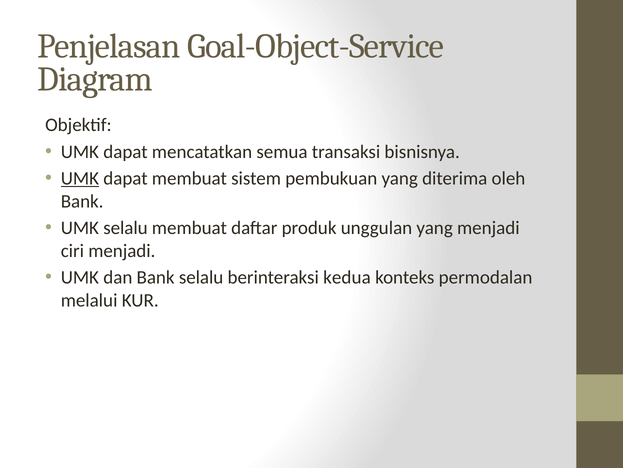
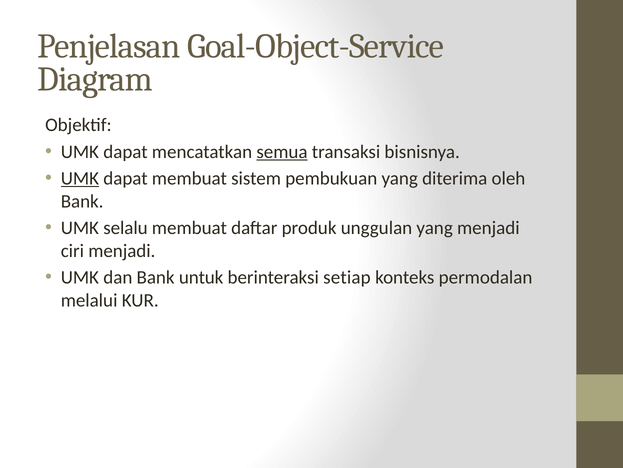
semua underline: none -> present (282, 151)
Bank selalu: selalu -> untuk (201, 277)
kedua: kedua -> setiap (347, 277)
